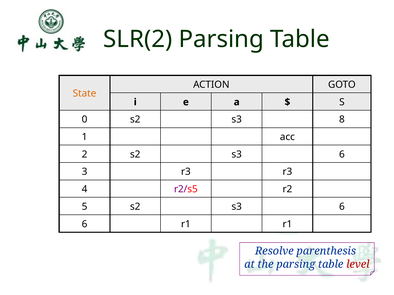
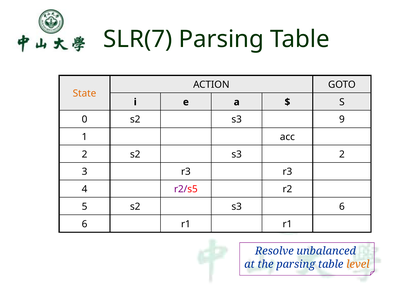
SLR(2: SLR(2 -> SLR(7 (138, 39)
8: 8 -> 9 (342, 120)
2 s2 s3 6: 6 -> 2 (342, 155)
parenthesis: parenthesis -> unbalanced (326, 252)
level colour: red -> orange (358, 265)
